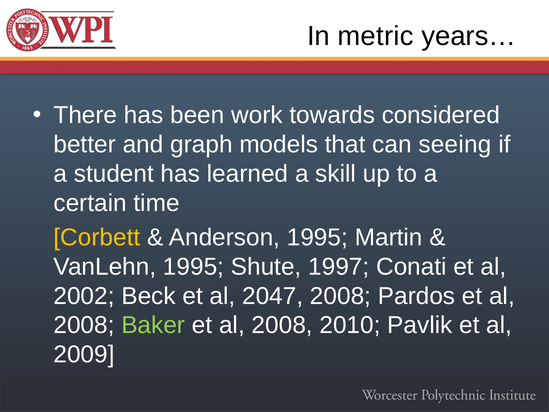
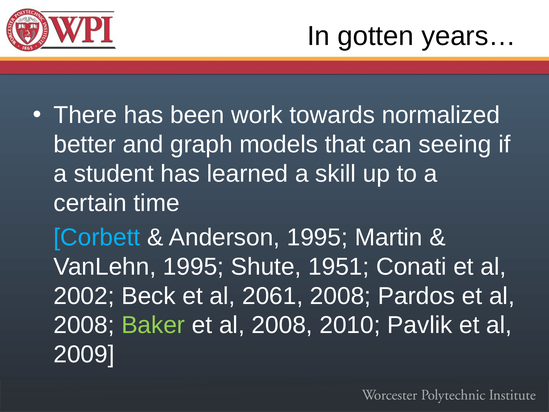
metric: metric -> gotten (376, 36)
considered: considered -> normalized (441, 115)
Corbett colour: yellow -> light blue (97, 237)
1997: 1997 -> 1951 (339, 266)
2047: 2047 -> 2061 (273, 296)
